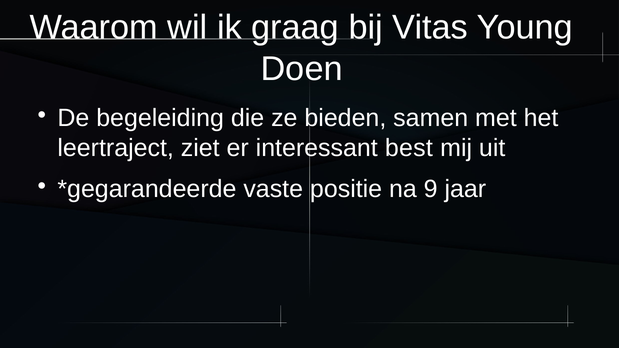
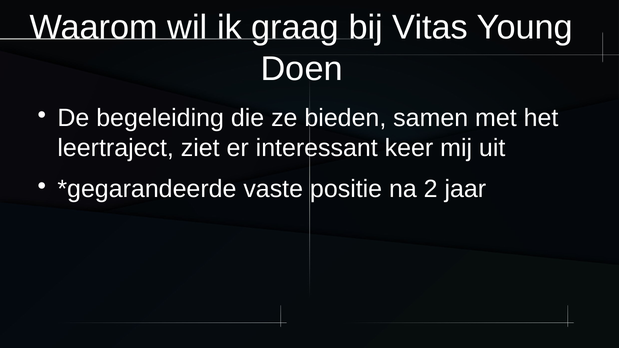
best: best -> keer (409, 148)
9: 9 -> 2 (431, 189)
